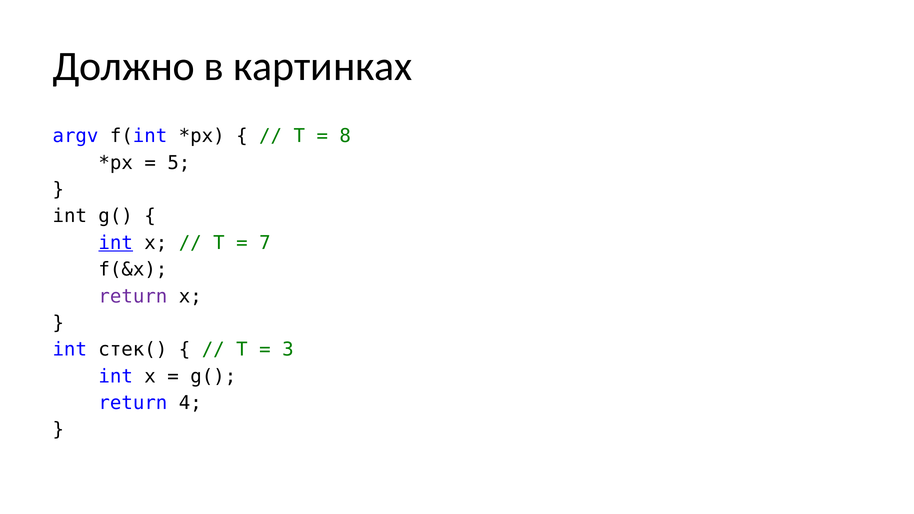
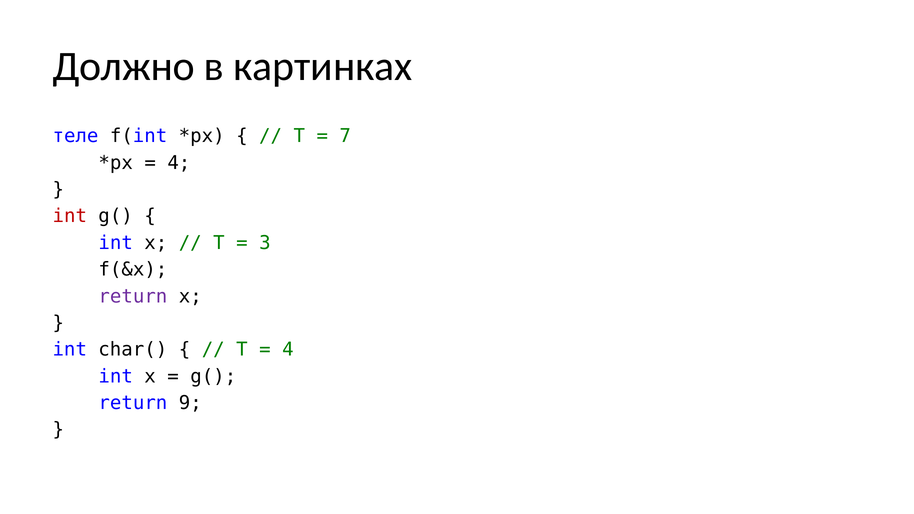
argv: argv -> теле (75, 136)
8: 8 -> 7 (345, 136)
5: 5 -> 4 (179, 163)
int colour: black -> red (70, 216)
int underline: present -> none (116, 243)
7: 7 -> 3 (265, 243)
стек(: стек( -> char( (133, 350)
3: 3 -> 4 (288, 350)
4: 4 -> 9 (190, 403)
